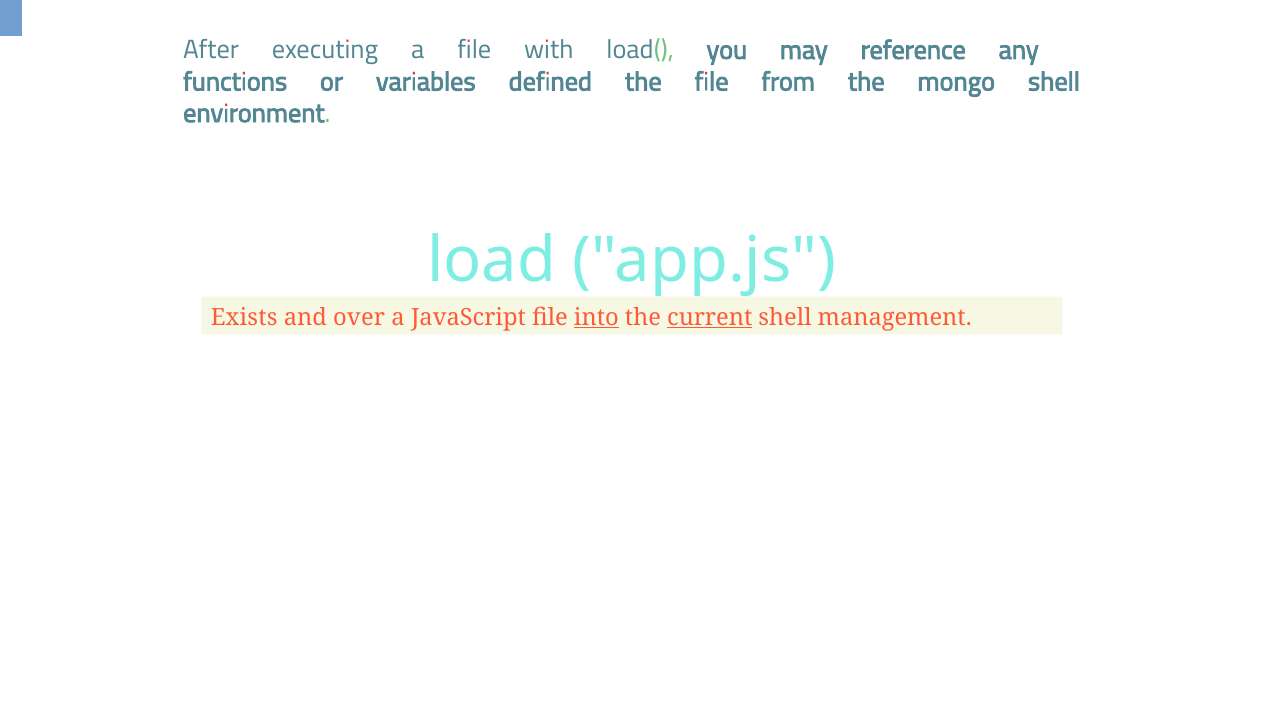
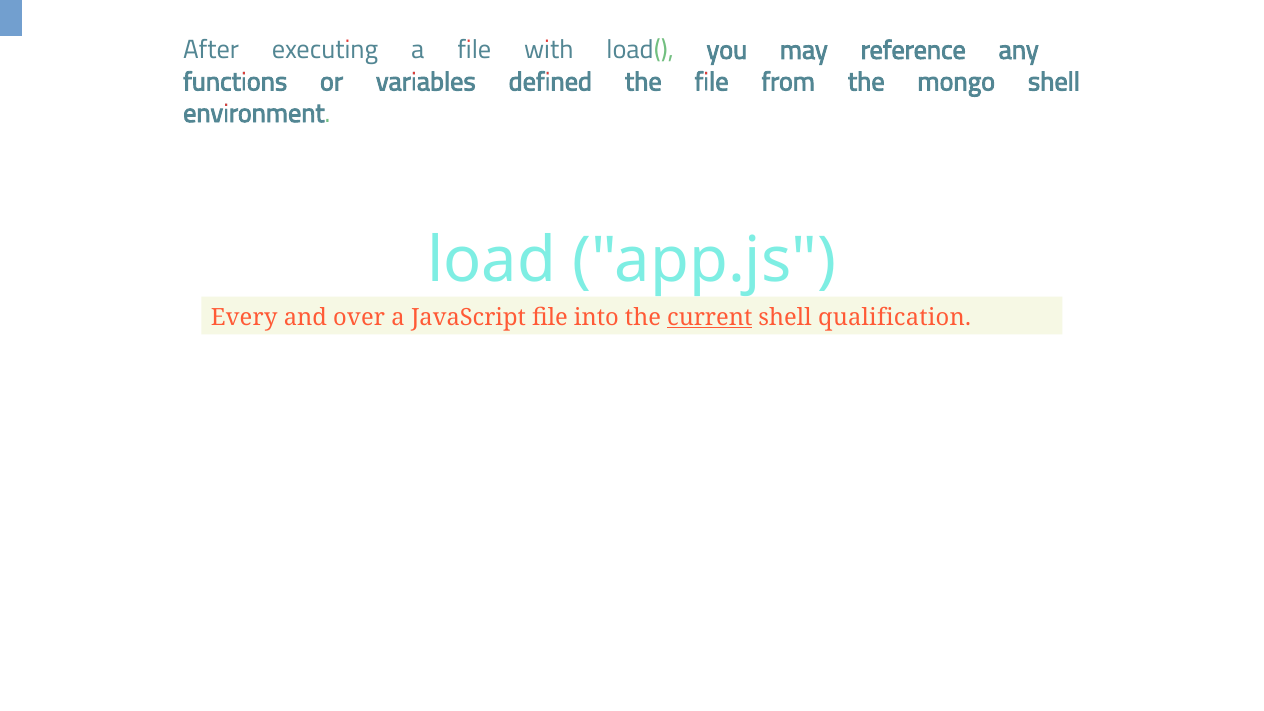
Exists: Exists -> Every (244, 317)
into underline: present -> none (596, 317)
management: management -> qualification (895, 317)
